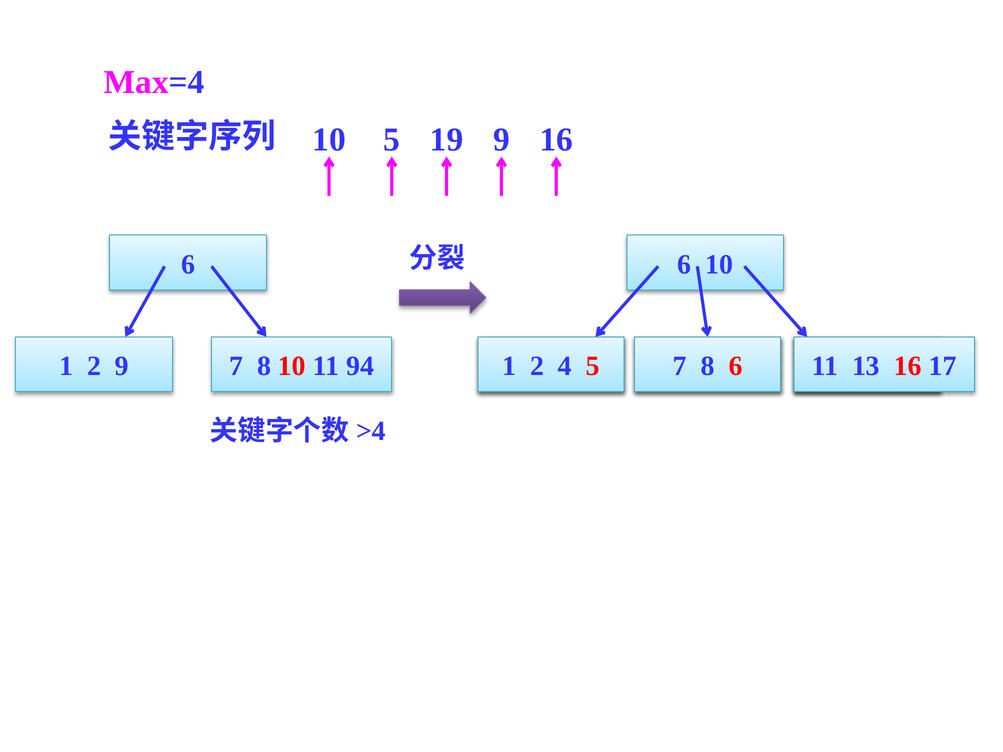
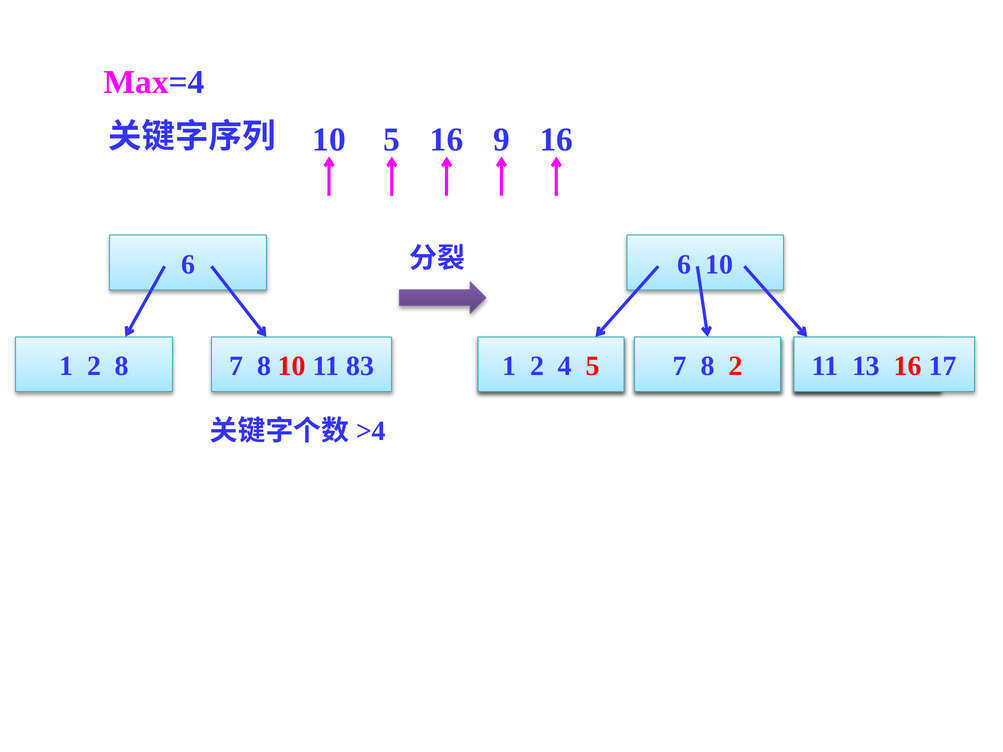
5 19: 19 -> 16 (447, 140)
2 9: 9 -> 8 (122, 366)
94: 94 -> 83 (360, 366)
8 6: 6 -> 2 (736, 366)
